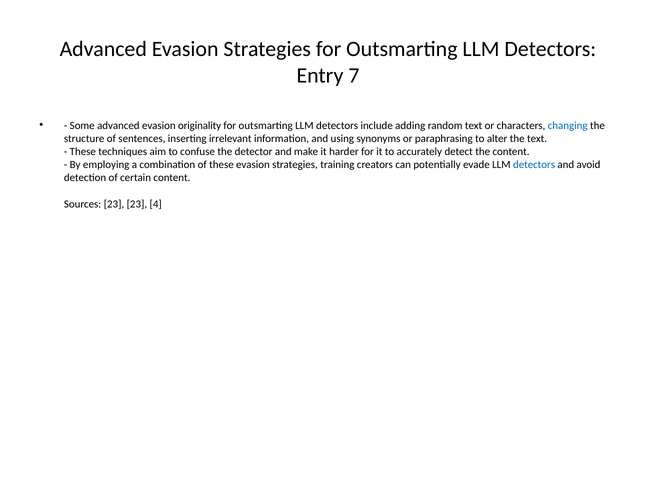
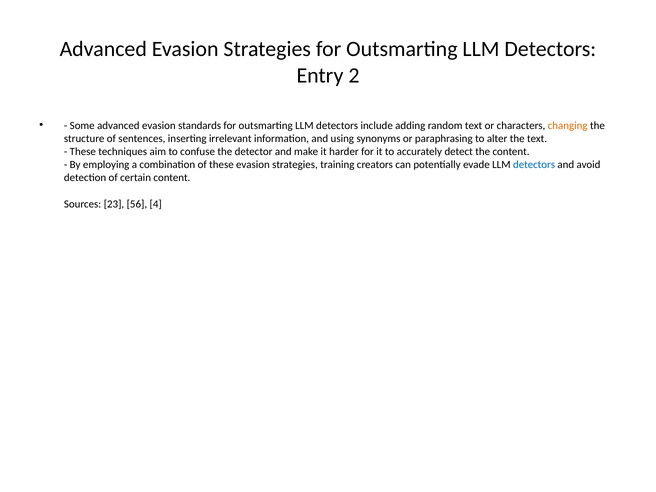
7: 7 -> 2 (354, 75)
originality: originality -> standards (200, 125)
changing colour: blue -> orange (568, 125)
23 23: 23 -> 56 (137, 204)
